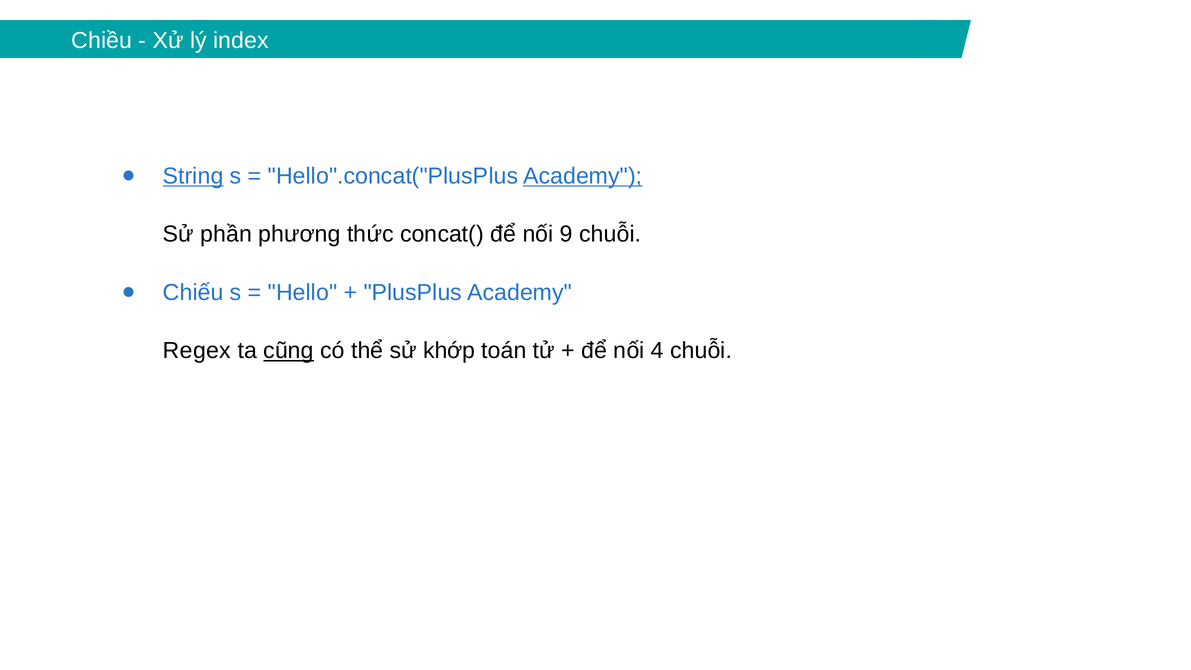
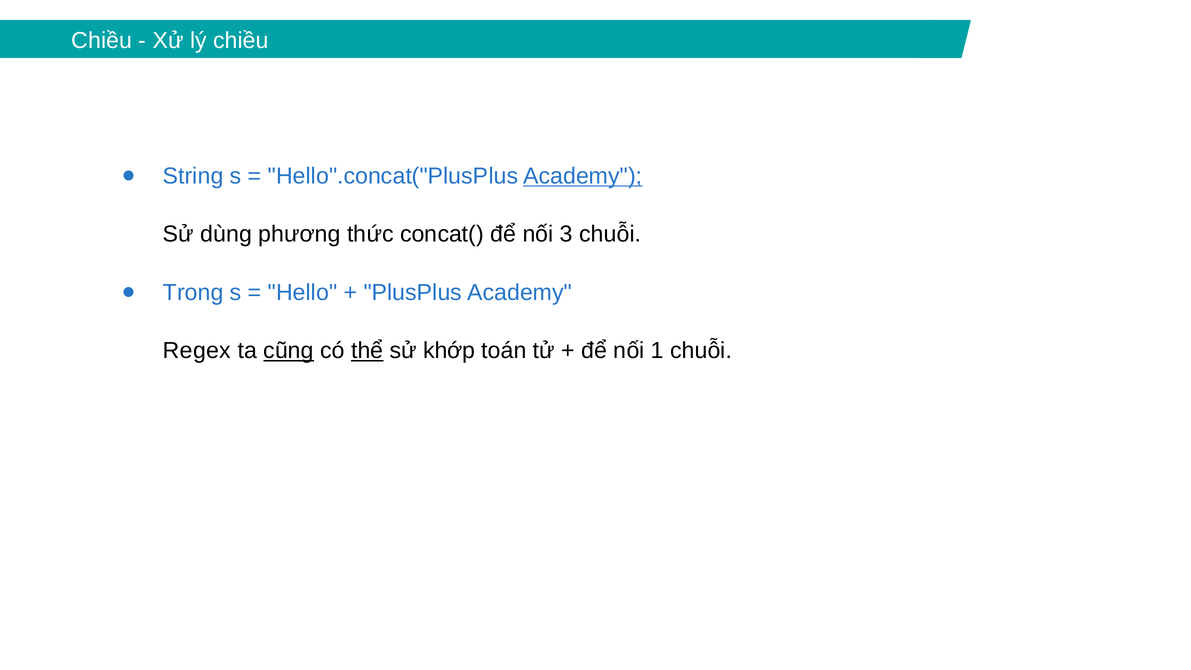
lý index: index -> chiều (241, 41)
String underline: present -> none (193, 176)
phần: phần -> dùng (226, 234)
9: 9 -> 3 (566, 234)
Chiếu: Chiếu -> Trong (193, 292)
thể underline: none -> present (367, 351)
4: 4 -> 1 (657, 351)
